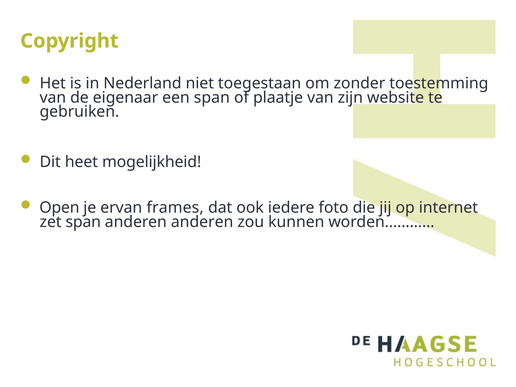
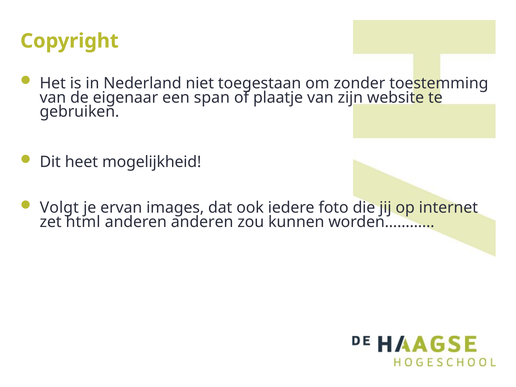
Open: Open -> Volgt (59, 208)
frames: frames -> images (175, 208)
zet span: span -> html (83, 222)
